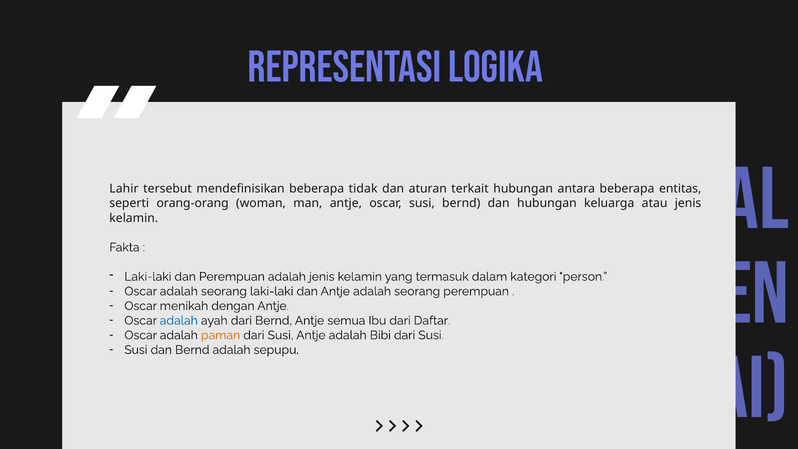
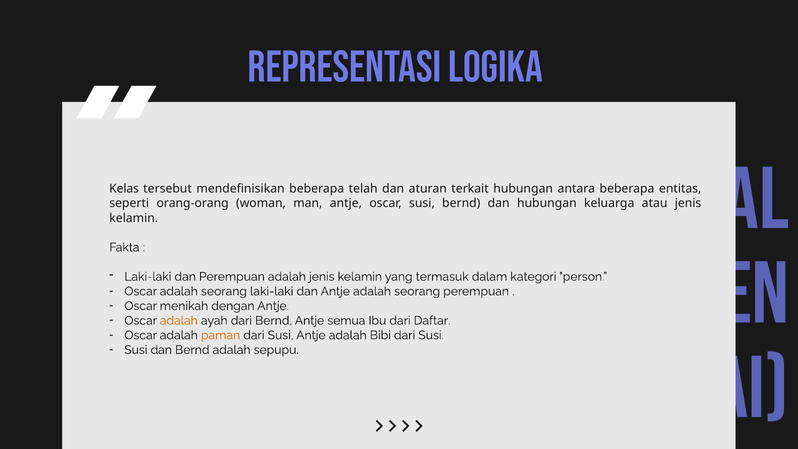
Lahir: Lahir -> Kelas (124, 189)
tidak: tidak -> telah (363, 189)
adalah colour: blue -> orange (179, 320)
